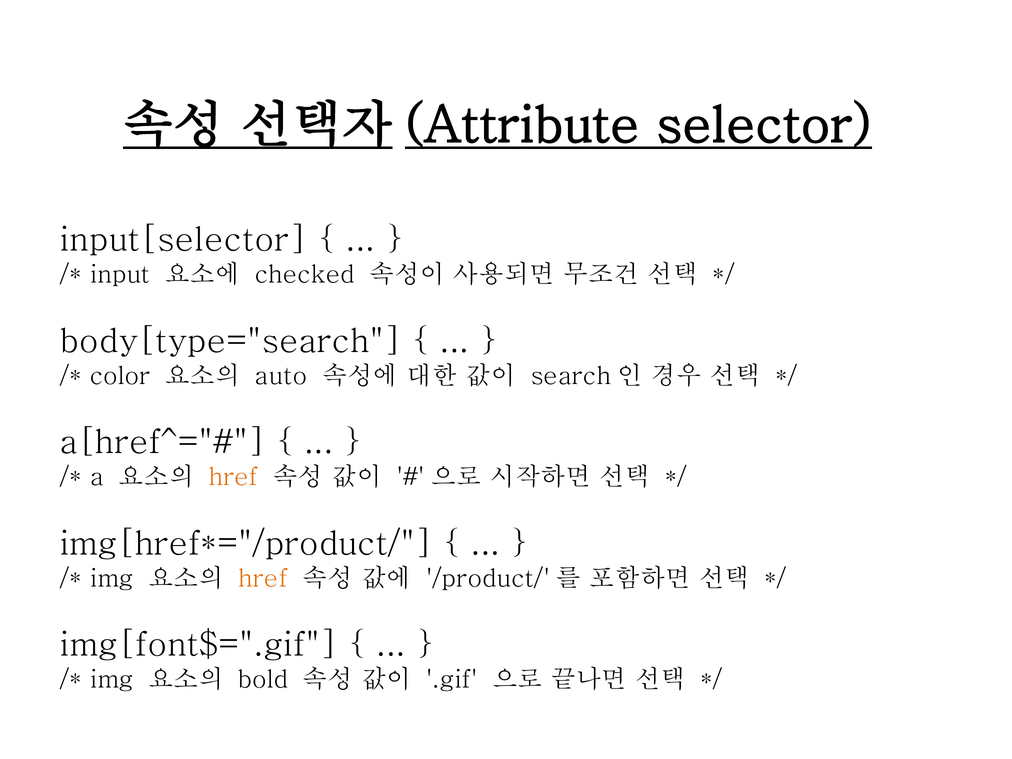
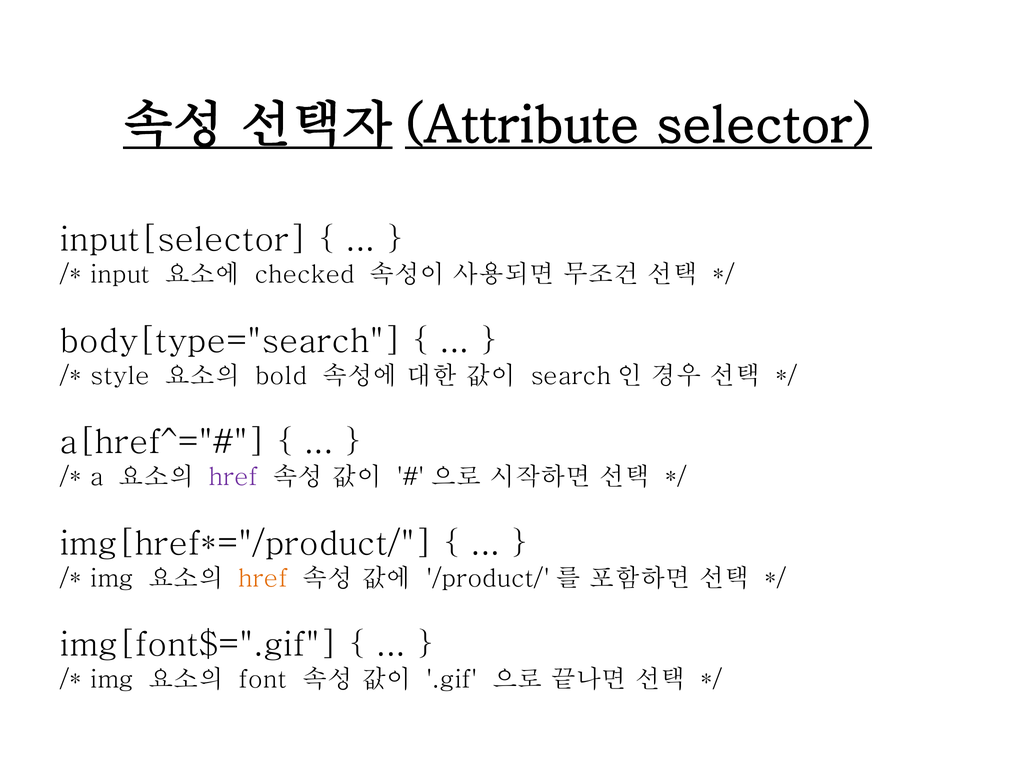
color: color -> style (120, 376)
auto: auto -> bold (281, 376)
href colour: orange -> purple (233, 477)
bold: bold -> font (263, 679)
